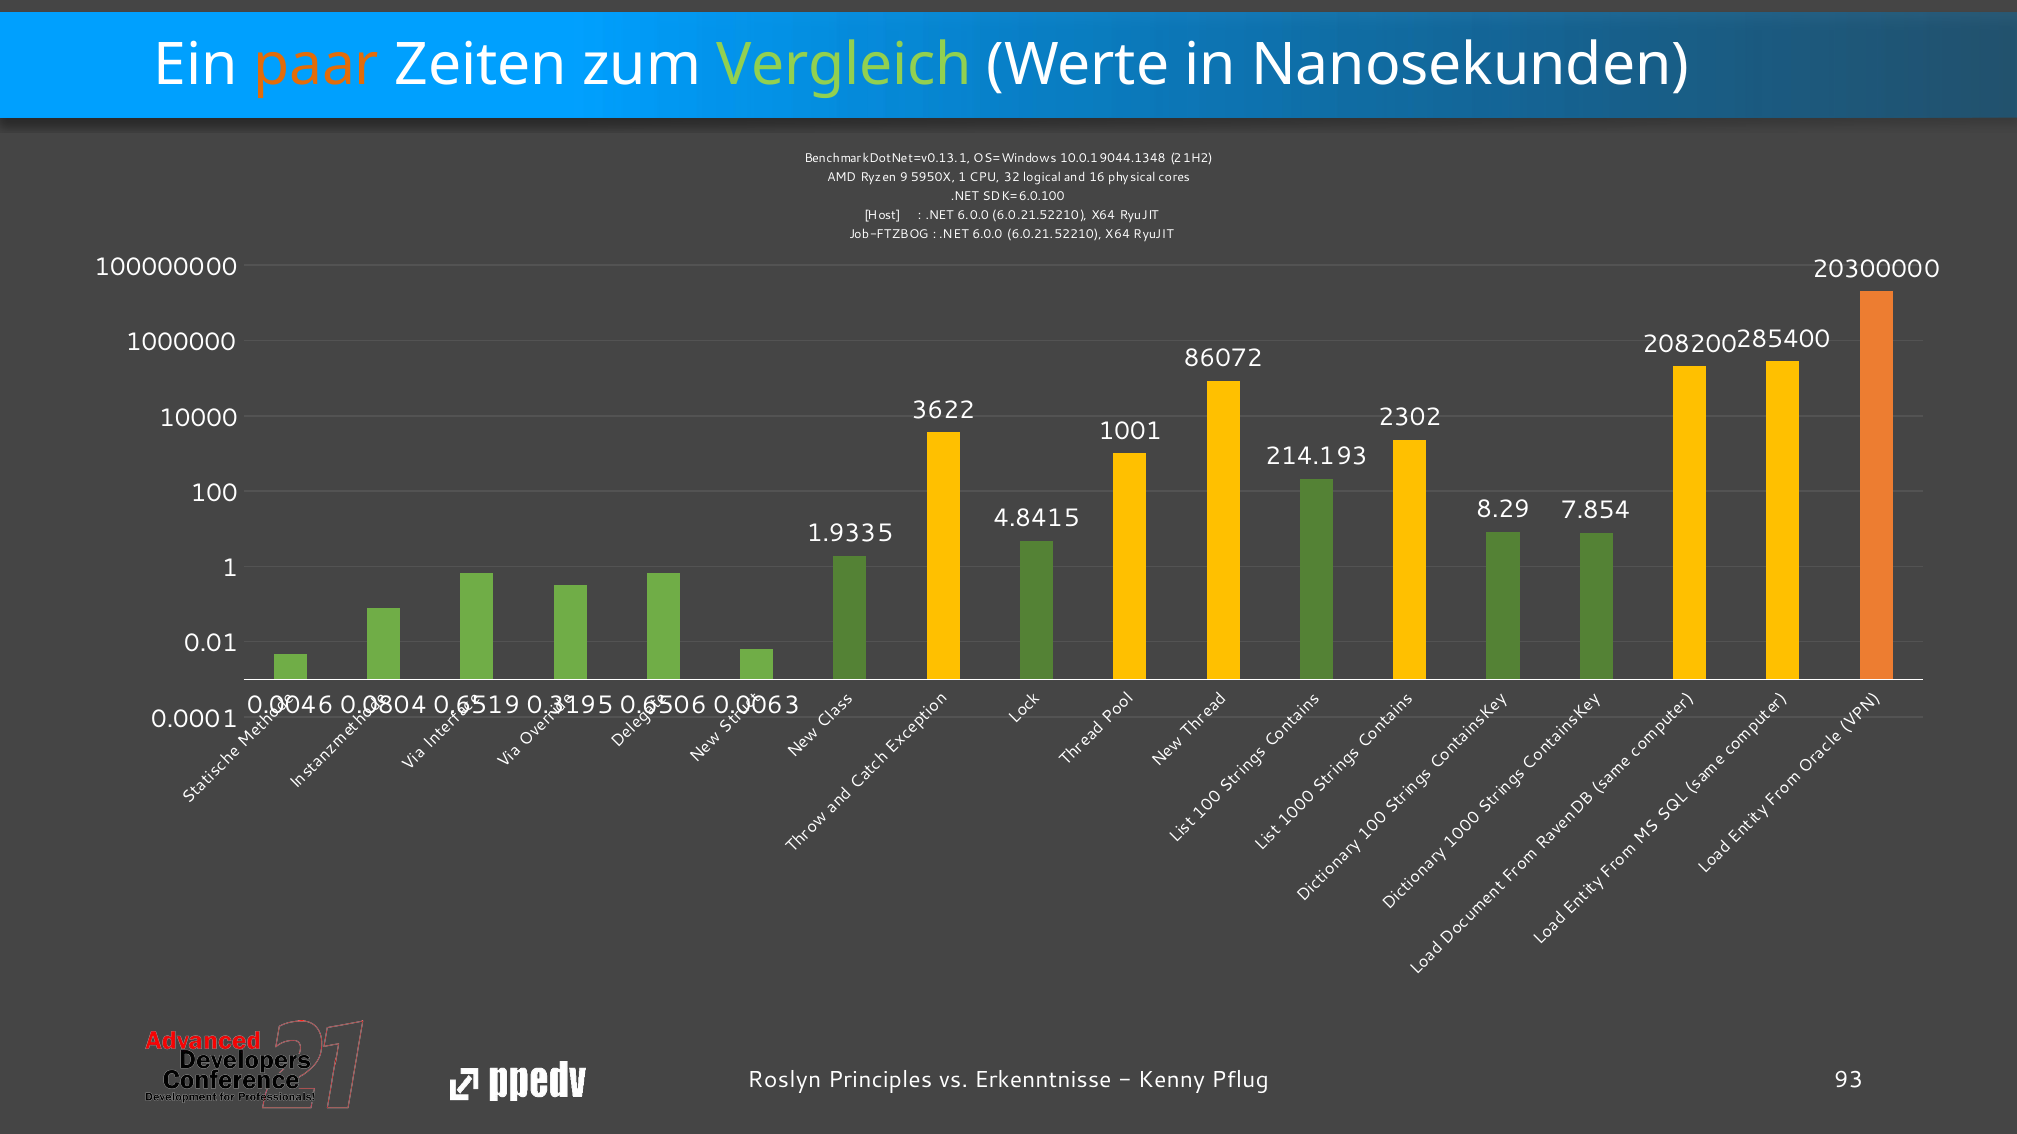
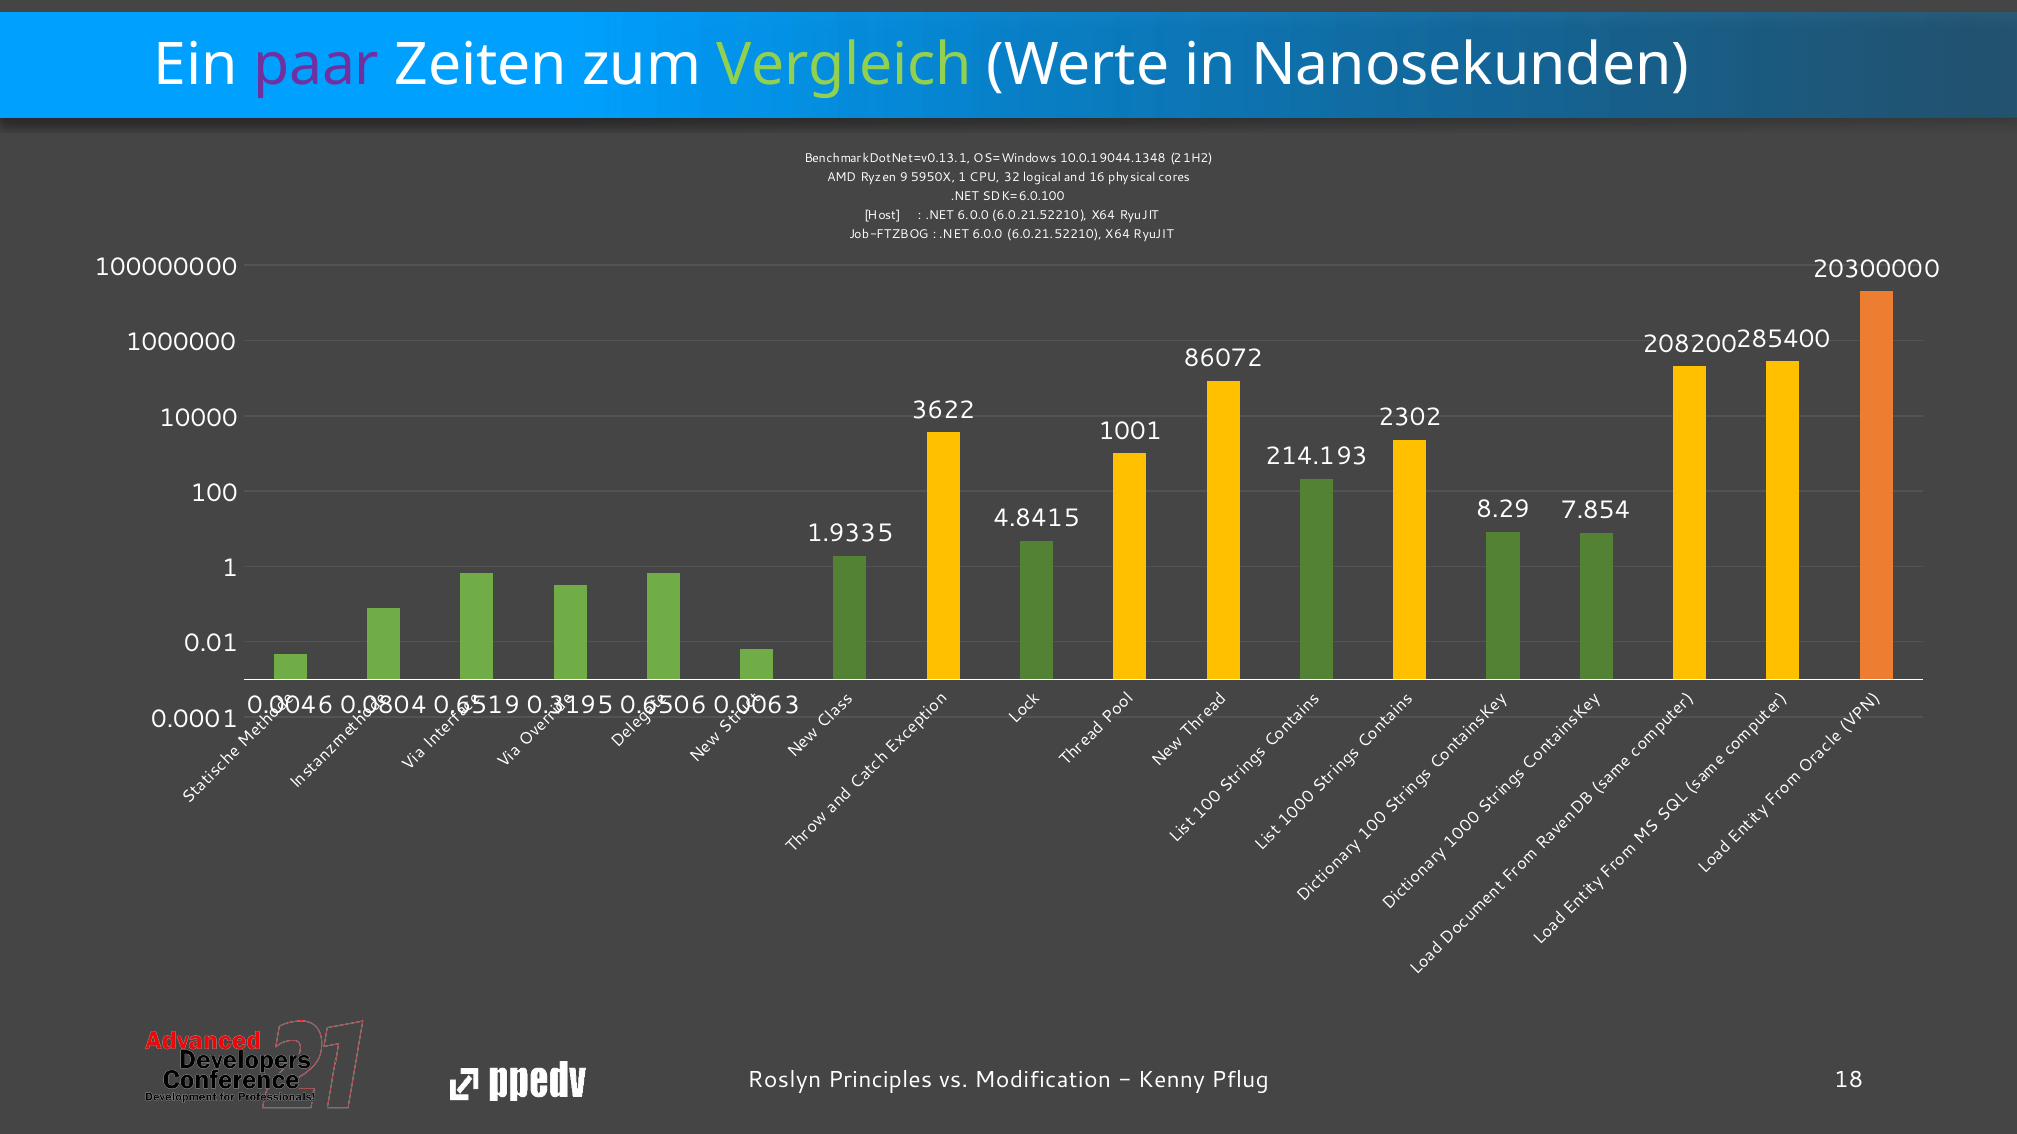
paar colour: orange -> purple (316, 65)
Erkenntnisse: Erkenntnisse -> Modification (1043, 1081)
93: 93 -> 18 (1849, 1081)
